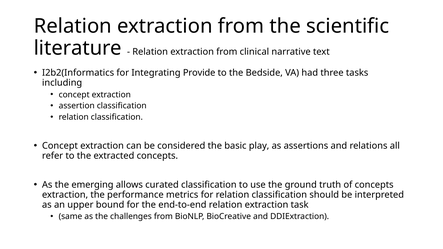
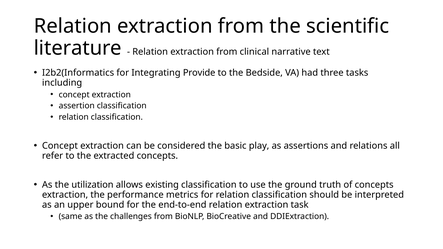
emerging: emerging -> utilization (92, 185)
curated: curated -> existing (162, 185)
